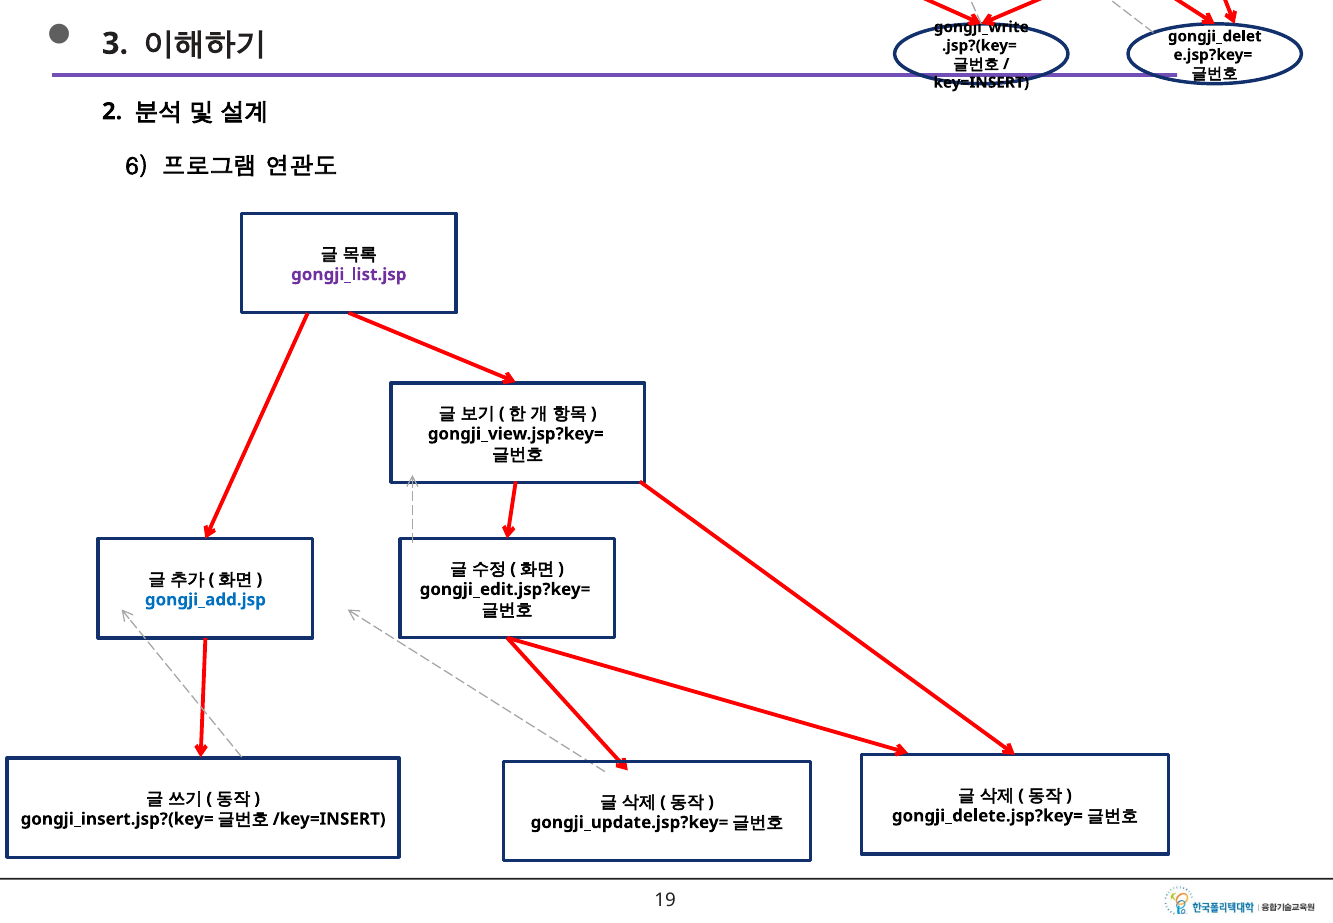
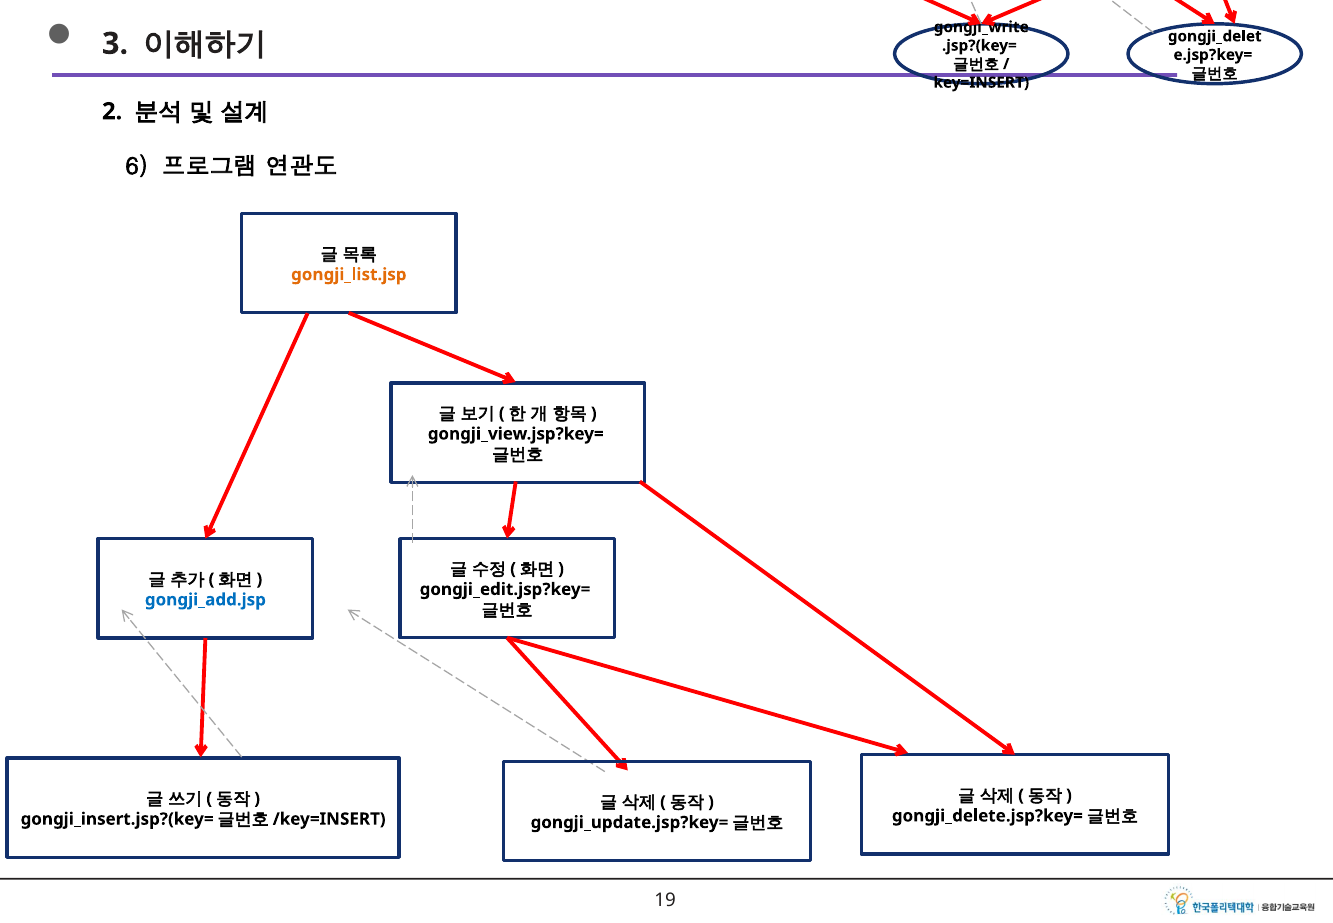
gongji_list.jsp colour: purple -> orange (349, 275)
